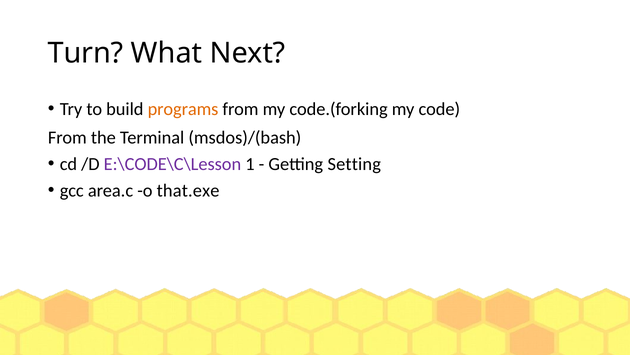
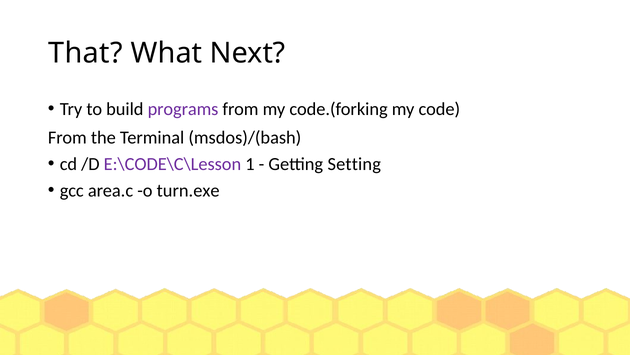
Turn: Turn -> That (85, 53)
programs colour: orange -> purple (183, 109)
that.exe: that.exe -> turn.exe (188, 190)
